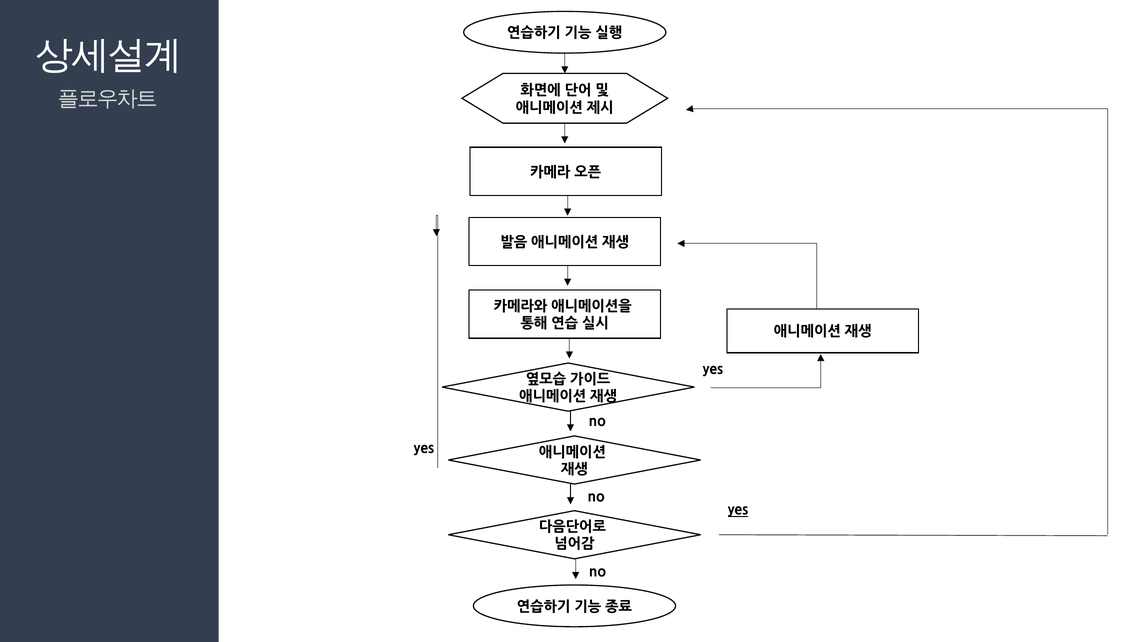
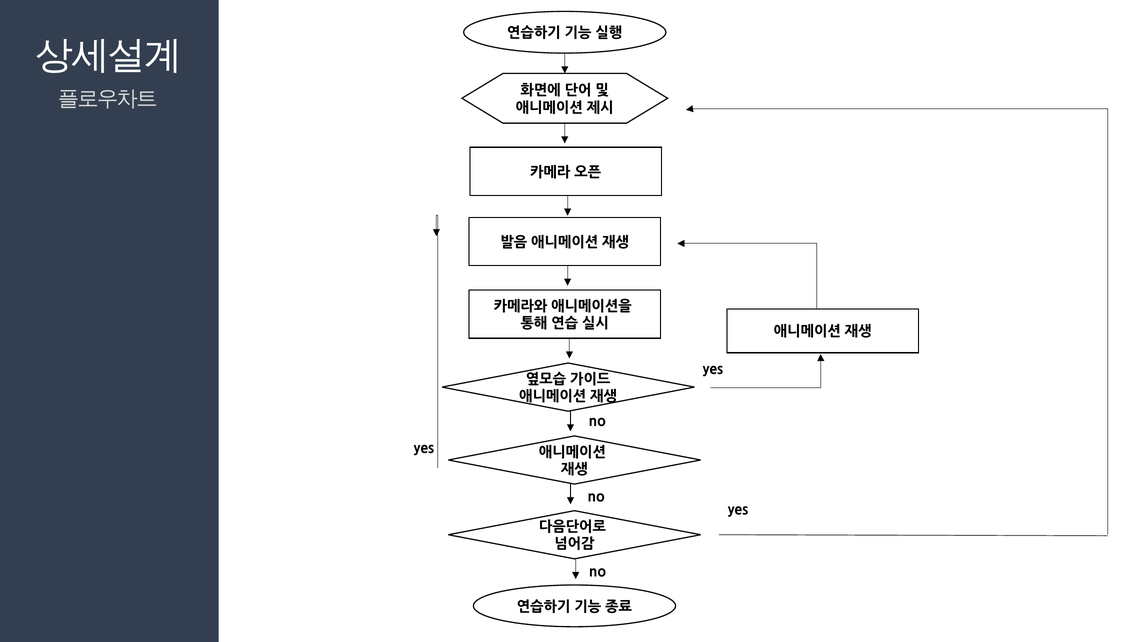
yes underline: present -> none (738, 510)
